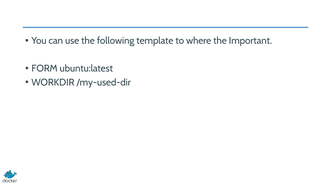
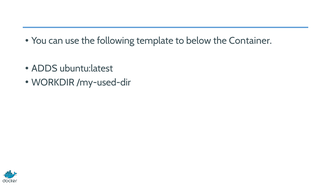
where: where -> below (199, 41)
Important: Important -> Container (250, 41)
FORM: FORM -> ADDS (44, 69)
